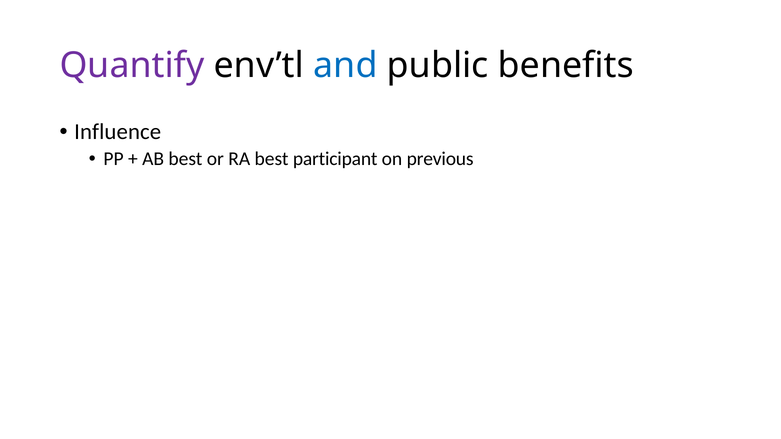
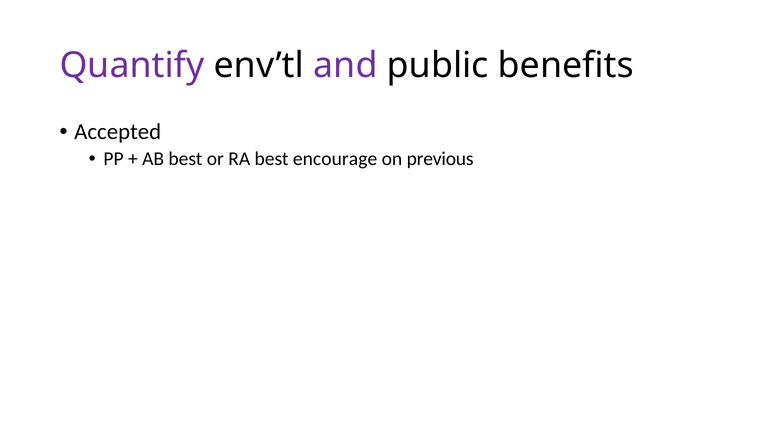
and colour: blue -> purple (345, 66)
Influence: Influence -> Accepted (118, 132)
participant: participant -> encourage (335, 159)
